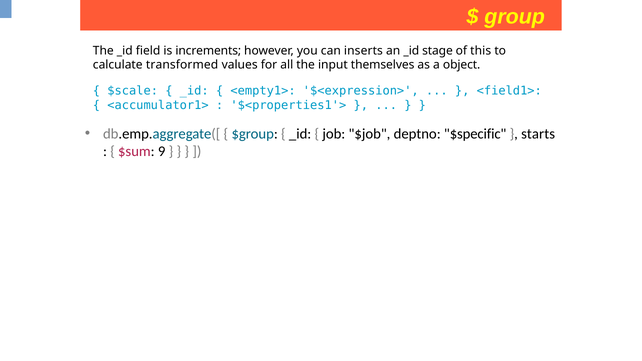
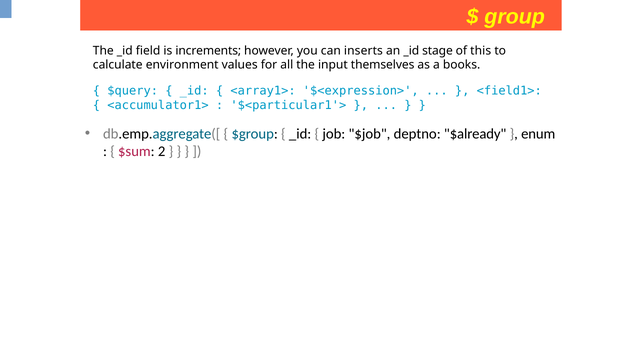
transformed: transformed -> environment (182, 65)
object: object -> books (462, 65)
$scale: $scale -> $query (133, 91)
<empty1>: <empty1> -> <array1> (263, 91)
$<properties1'>: $<properties1'> -> $<particular1'> (288, 105)
$specific: $specific -> $already (475, 134)
starts: starts -> enum (538, 134)
9: 9 -> 2 (162, 152)
